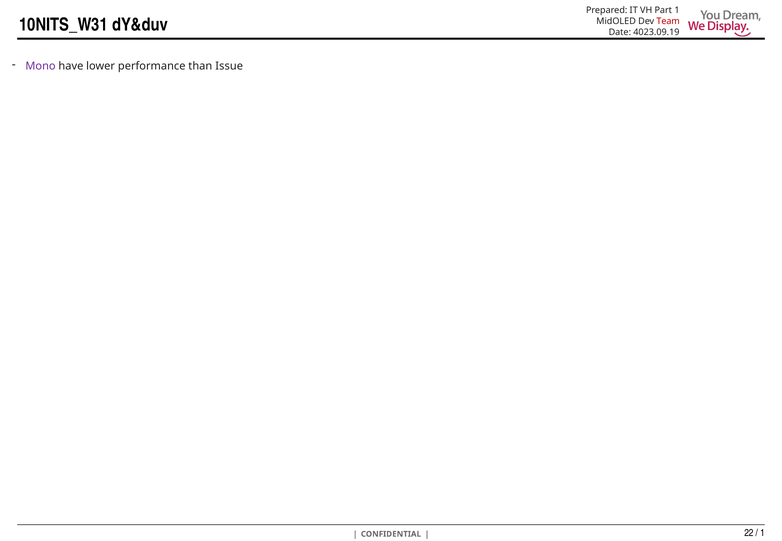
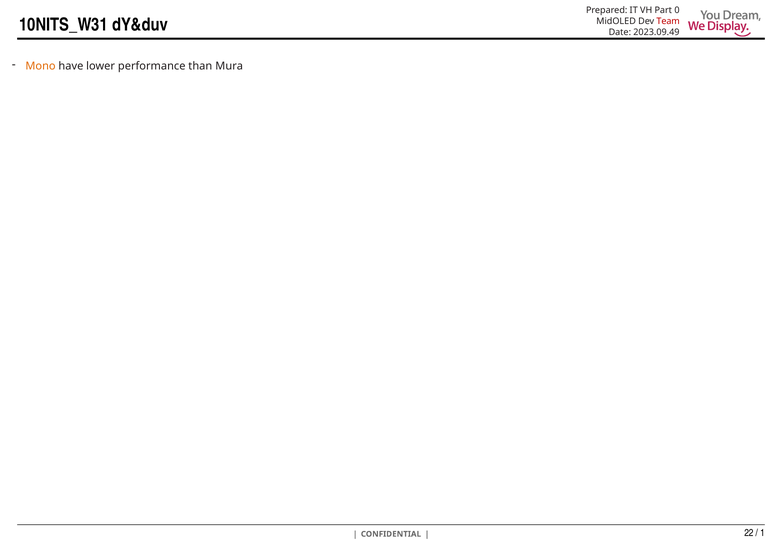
Part 1: 1 -> 0 (677, 11)
4023.09.19: 4023.09.19 -> 2023.09.49 (656, 32)
Mono colour: purple -> orange (41, 66)
Issue: Issue -> Mura (229, 66)
